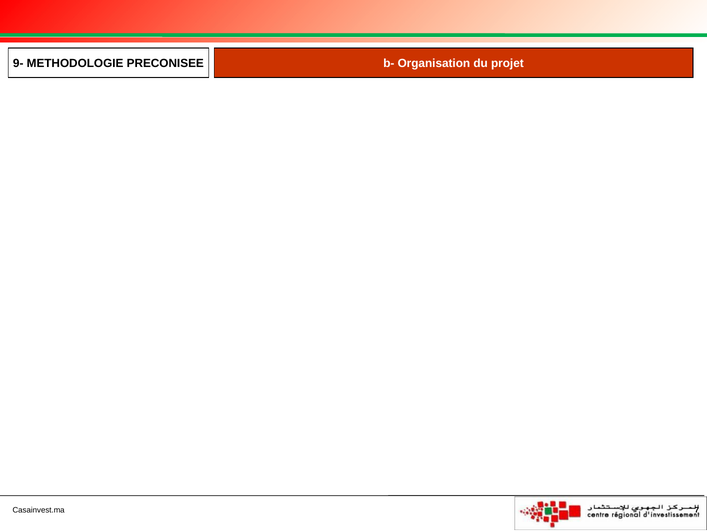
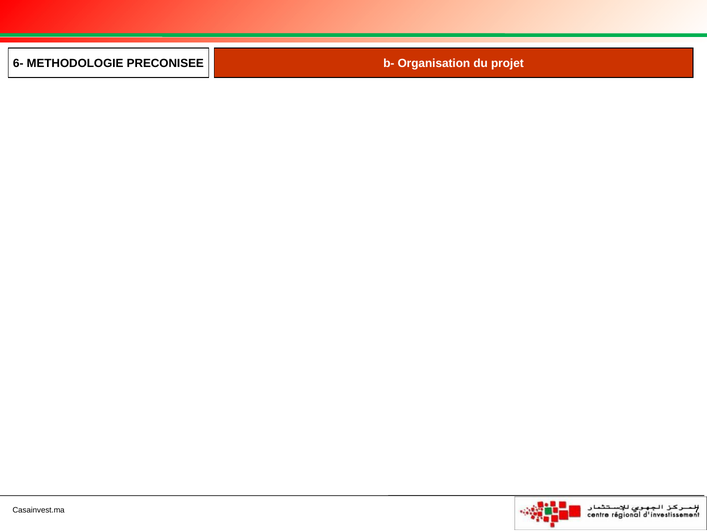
9-: 9- -> 6- (18, 64)
